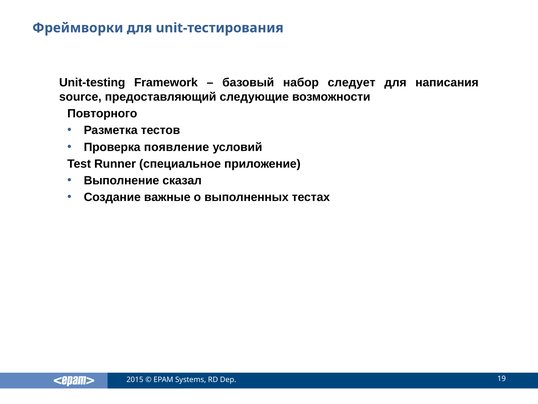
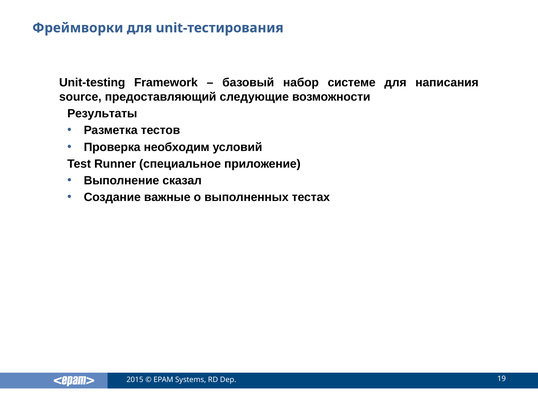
следует: следует -> системе (352, 82)
Повторного: Повторного -> Результаты (102, 113)
появление: появление -> необходим (177, 147)
